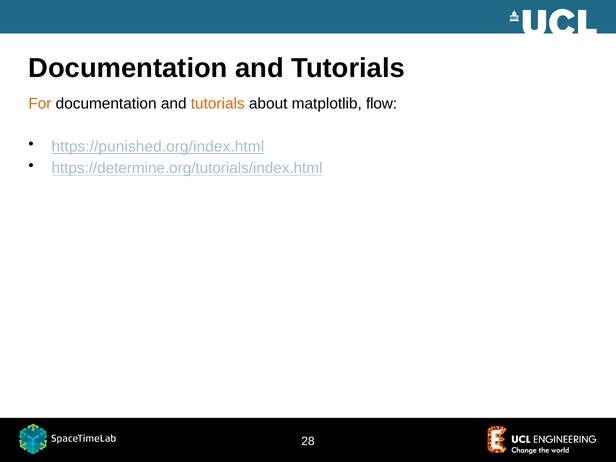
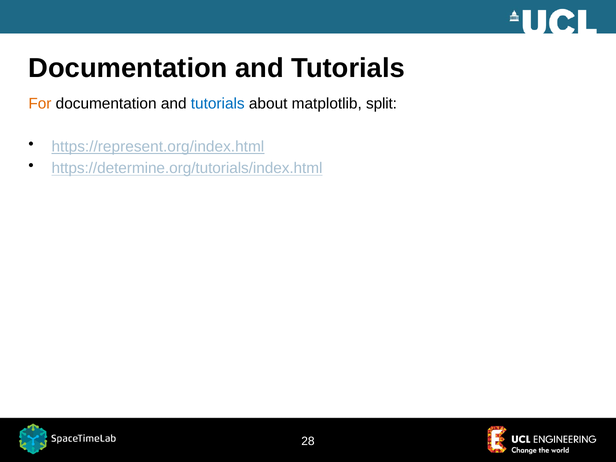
tutorials colour: orange -> blue (218, 104)
flow: flow -> split (382, 104)
https://punished.org/index.html: https://punished.org/index.html -> https://represent.org/index.html (158, 147)
